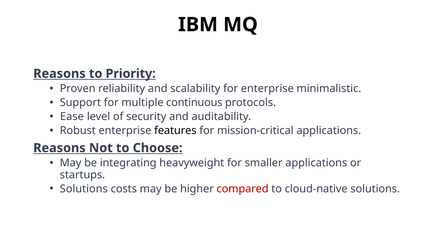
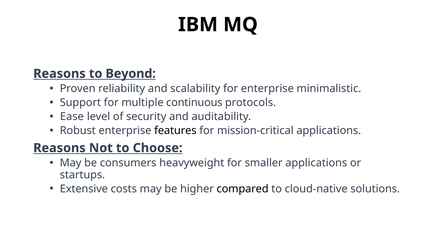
Priority: Priority -> Beyond (131, 74)
integrating: integrating -> consumers (128, 163)
Solutions: Solutions -> Extensive (84, 189)
compared colour: red -> black (243, 189)
